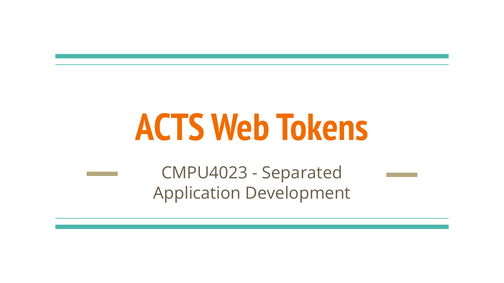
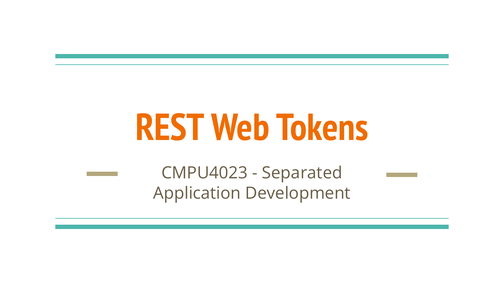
ACTS: ACTS -> REST (170, 128)
